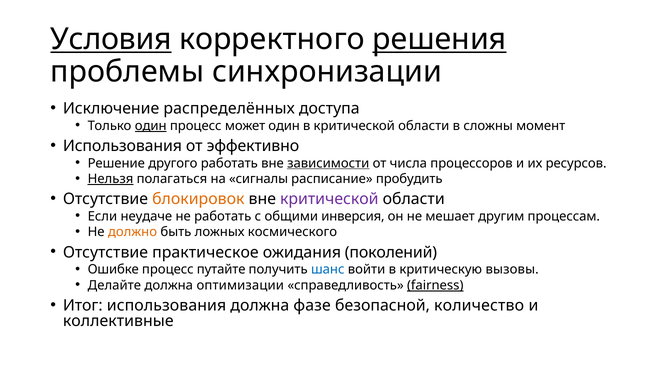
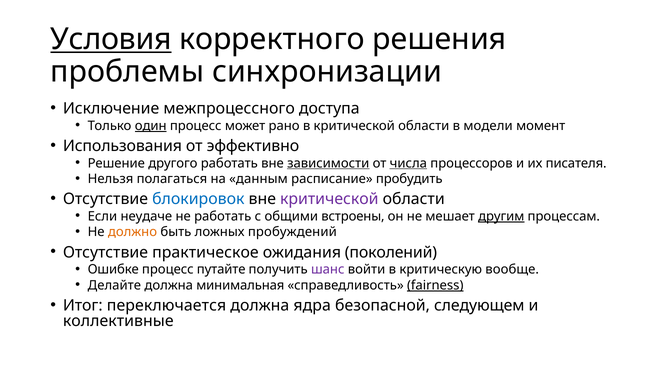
решения underline: present -> none (439, 39)
распределённых: распределённых -> межпроцессного (229, 109)
может один: один -> рано (284, 126)
сложны: сложны -> модели (488, 126)
числа underline: none -> present (408, 163)
ресурсов: ресурсов -> писателя (576, 163)
Нельзя underline: present -> none (111, 179)
сигналы: сигналы -> данным (258, 179)
блокировок colour: orange -> blue (198, 199)
инверсия: инверсия -> встроены (353, 217)
другим underline: none -> present (501, 217)
космического: космического -> пробуждений (292, 232)
шанс colour: blue -> purple (328, 270)
вызовы: вызовы -> вообще (512, 270)
оптимизации: оптимизации -> минимальная (240, 286)
Итог использования: использования -> переключается (167, 306)
фазе: фазе -> ядра (312, 306)
количество: количество -> следующем (479, 306)
